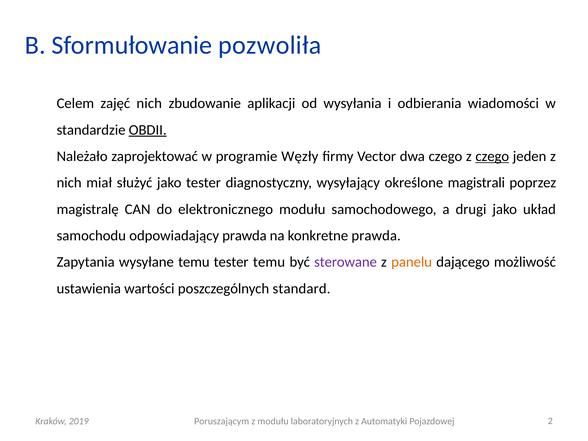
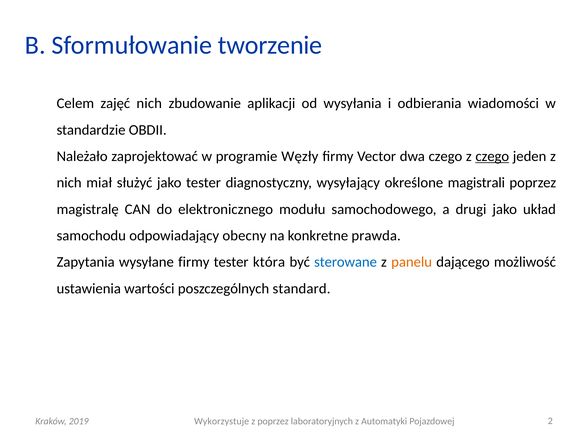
pozwoliła: pozwoliła -> tworzenie (270, 45)
OBDII underline: present -> none (148, 130)
odpowiadający prawda: prawda -> obecny (244, 236)
wysyłane temu: temu -> firmy (194, 262)
tester temu: temu -> która (269, 262)
sterowane colour: purple -> blue (346, 262)
Poruszającym: Poruszającym -> Wykorzystuje (222, 421)
z modułu: modułu -> poprzez (273, 421)
